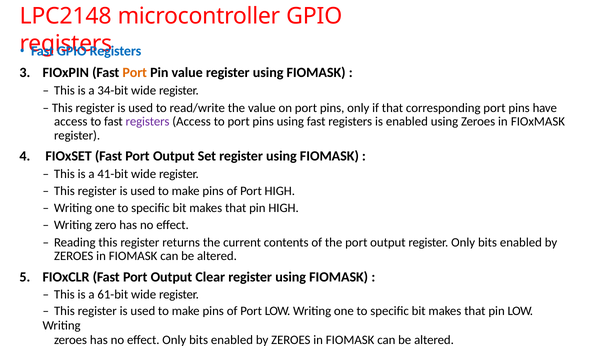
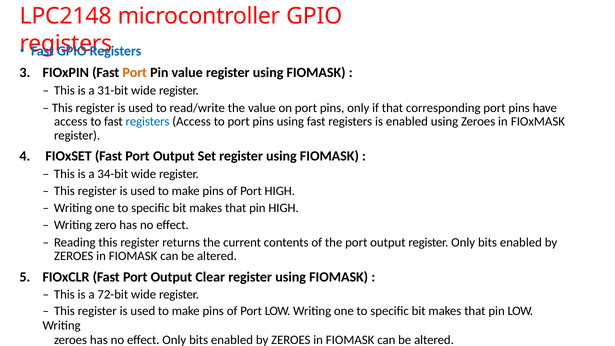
34-bit: 34-bit -> 31-bit (113, 91)
registers colour: purple -> blue (148, 122)
41-bit: 41-bit -> 34-bit (113, 174)
61-bit: 61-bit -> 72-bit (113, 295)
